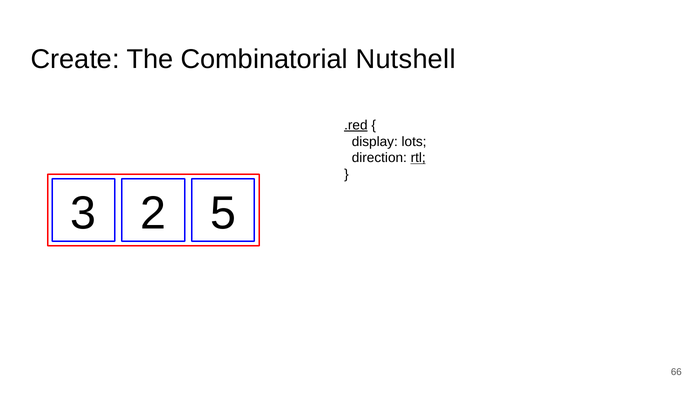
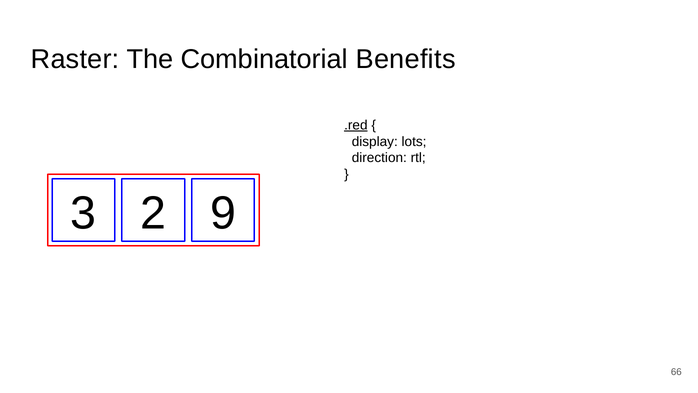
Create: Create -> Raster (75, 59)
Nutshell: Nutshell -> Benefits (406, 59)
rtl underline: present -> none (418, 158)
5: 5 -> 9 (223, 213)
